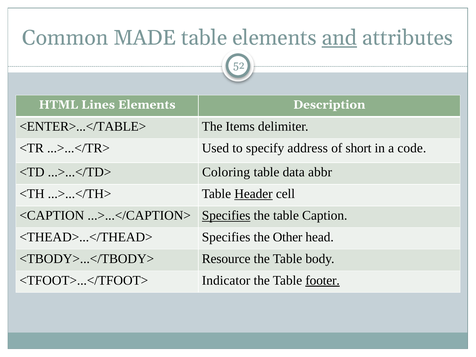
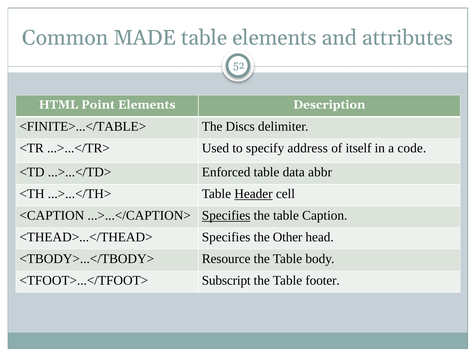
and underline: present -> none (339, 38)
Lines: Lines -> Point (98, 105)
<ENTER>...</TABLE>: <ENTER>...</TABLE> -> <FINITE>...</TABLE> (83, 126)
Items: Items -> Discs (240, 126)
short: short -> itself (359, 148)
Coloring: Coloring -> Enforced (226, 172)
Indicator: Indicator -> Subscript (226, 280)
footer underline: present -> none (323, 280)
